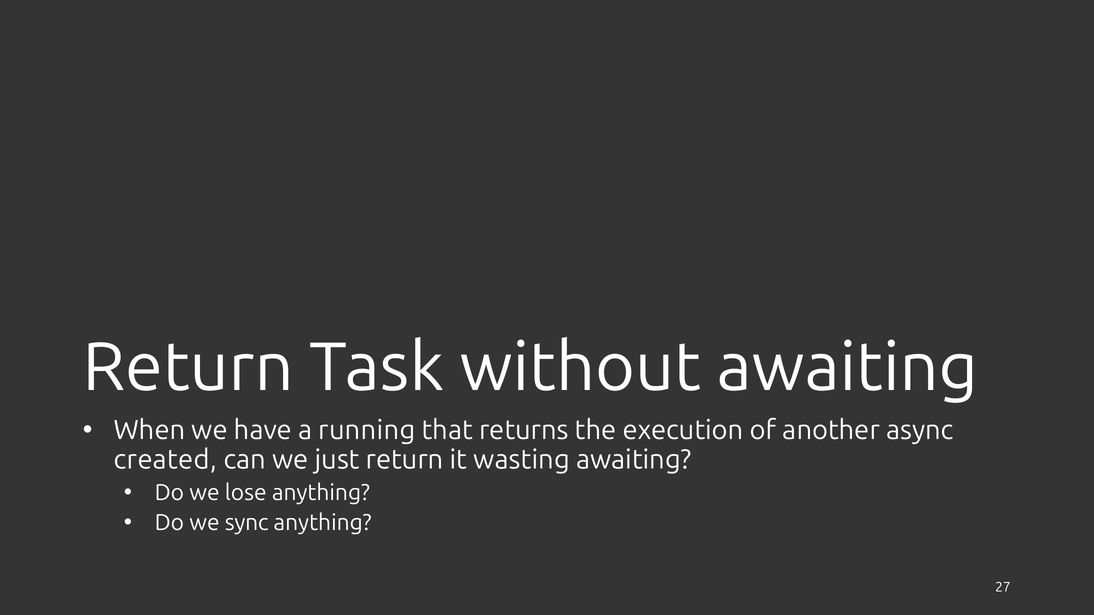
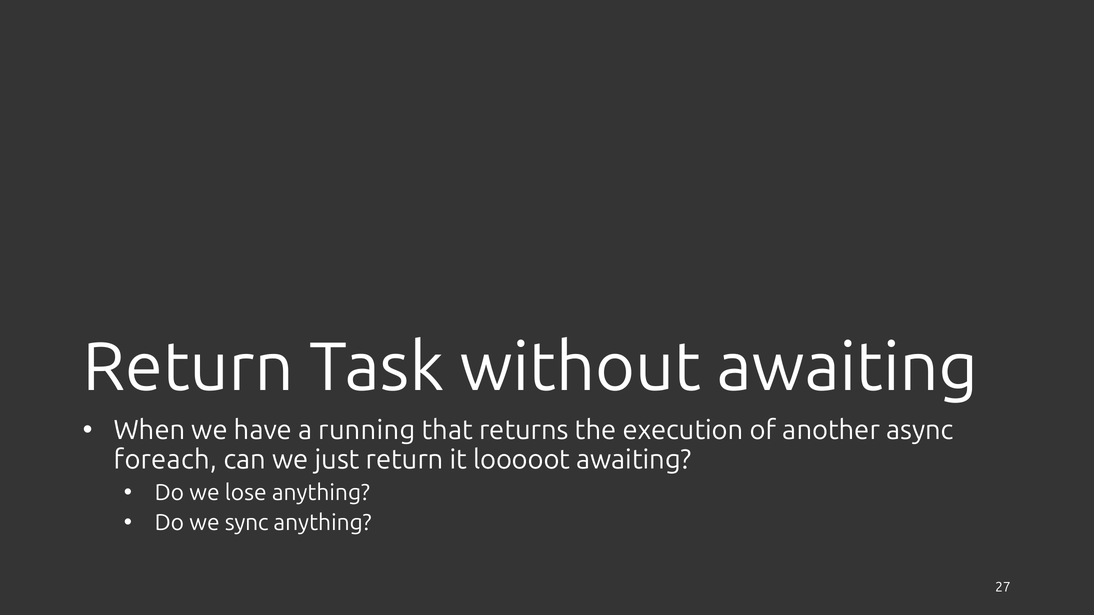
created: created -> foreach (165, 460)
wasting: wasting -> looooot (522, 460)
